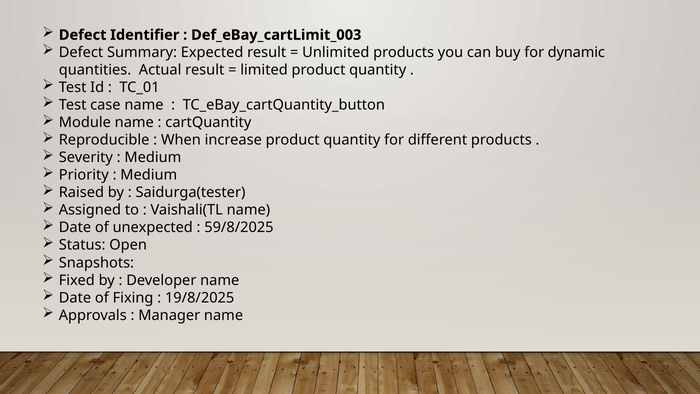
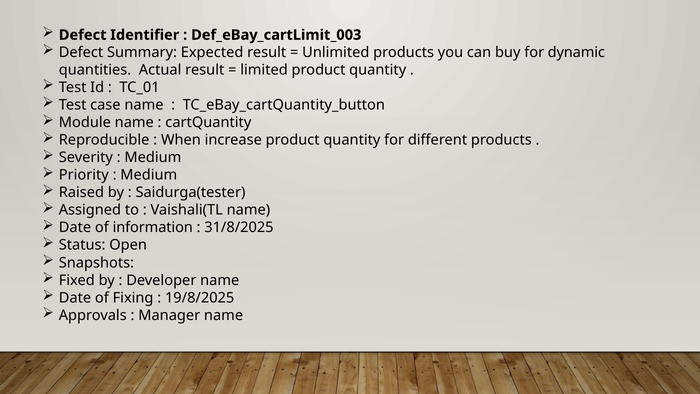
unexpected: unexpected -> information (153, 228)
59/8/2025: 59/8/2025 -> 31/8/2025 (239, 228)
